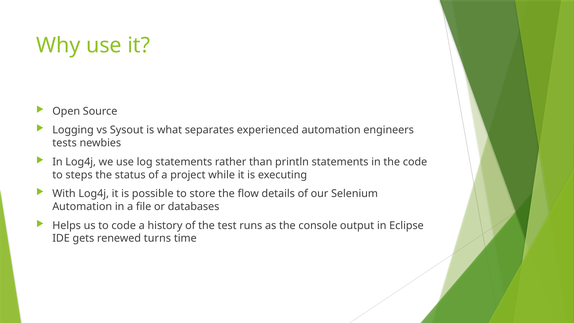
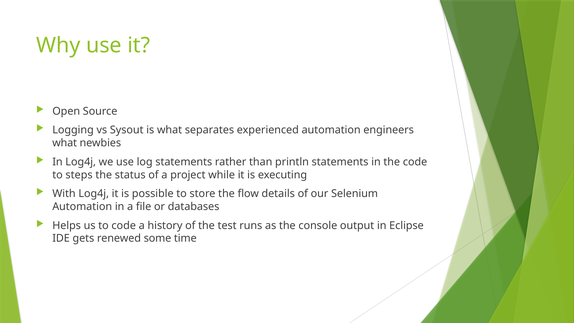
tests: tests -> what (65, 143)
turns: turns -> some (158, 238)
